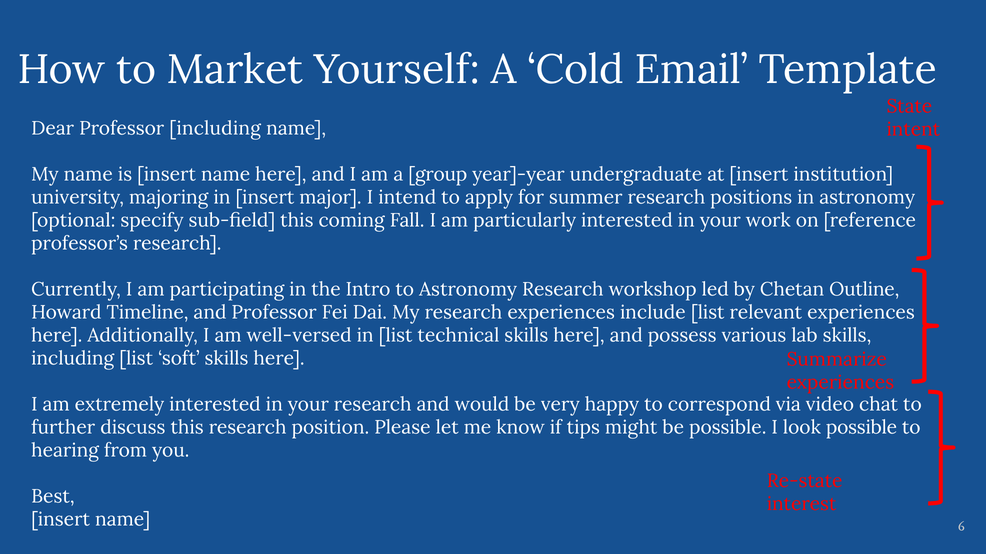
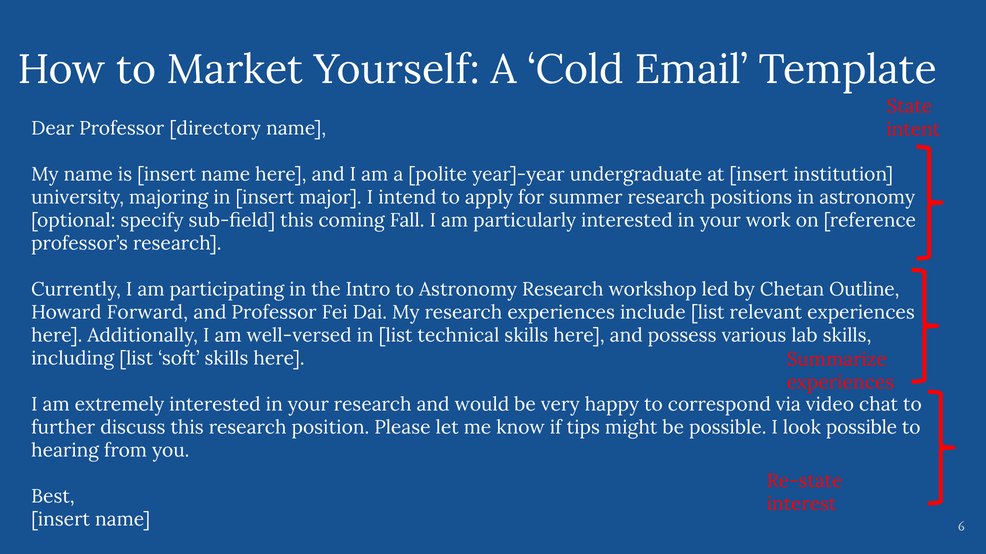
Professor including: including -> directory (215, 129)
group: group -> polite (438, 175)
Timeline: Timeline -> Forward (147, 313)
